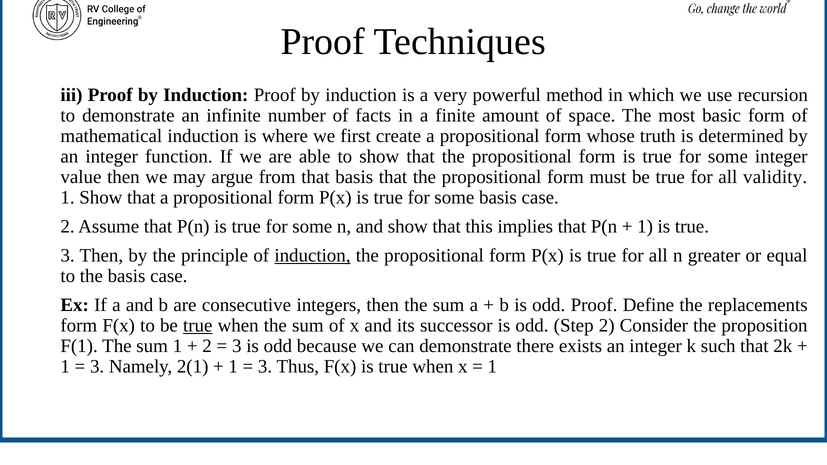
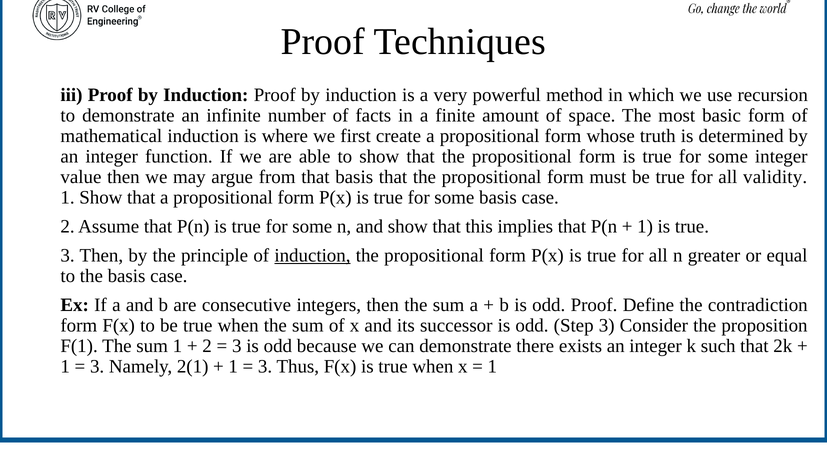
replacements: replacements -> contradiction (758, 305)
true underline: present -> none (198, 326)
Step 2: 2 -> 3 (607, 326)
